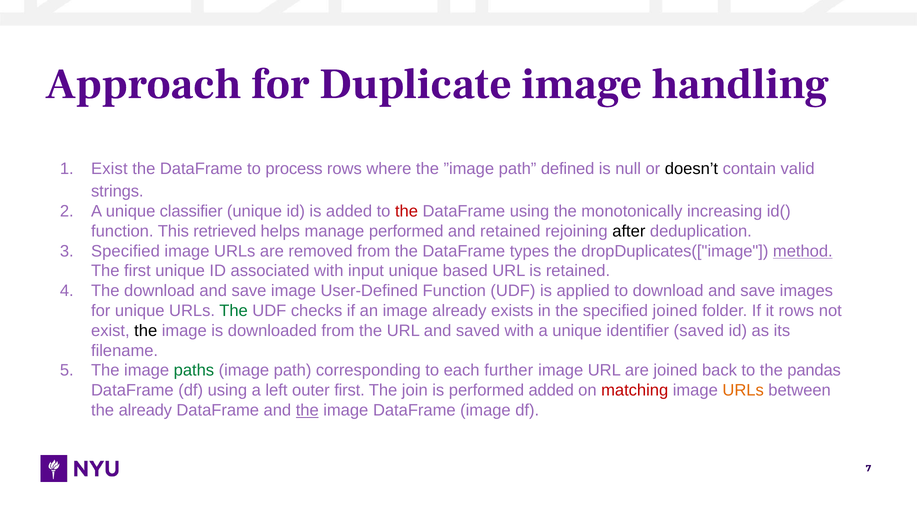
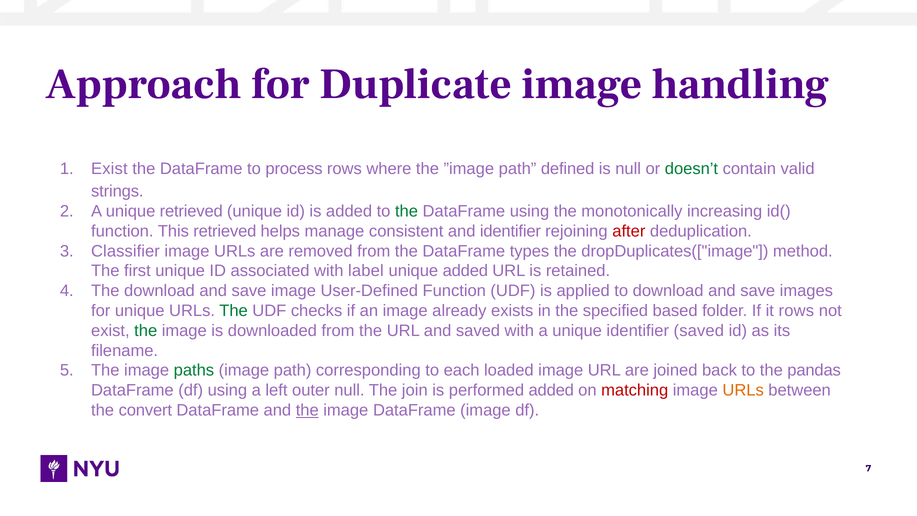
doesn’t colour: black -> green (691, 169)
unique classifier: classifier -> retrieved (191, 211)
the colour: red -> green (407, 211)
manage performed: performed -> consistent (406, 231)
and retained: retained -> identifier (510, 231)
after colour: black -> red (629, 231)
Specified: Specified -> Classifier (125, 251)
method underline: present -> none (803, 251)
input: input -> label (366, 271)
unique based: based -> added (465, 271)
specified joined: joined -> based (675, 311)
the colour: black -> green (146, 331)
further: further -> loaded (509, 370)
outer first: first -> null (349, 390)
the already: already -> convert (145, 410)
